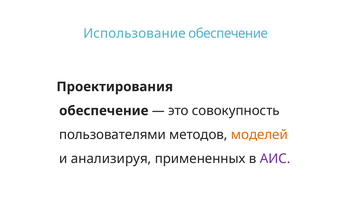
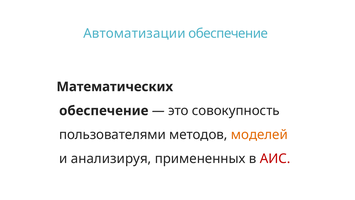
Использование: Использование -> Автоматизации (134, 33)
Проектирования: Проектирования -> Математических (115, 87)
АИС colour: purple -> red (275, 159)
